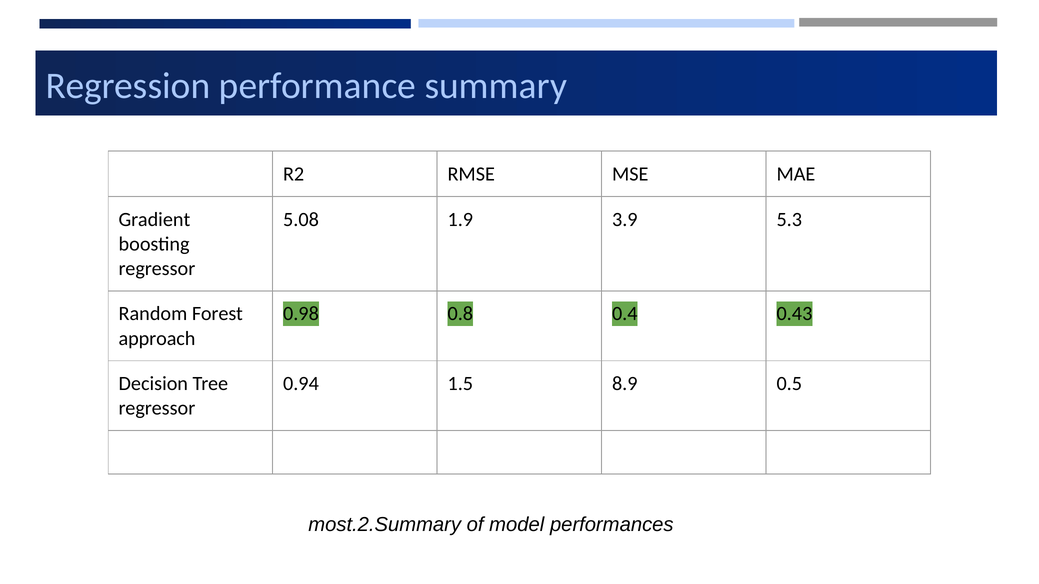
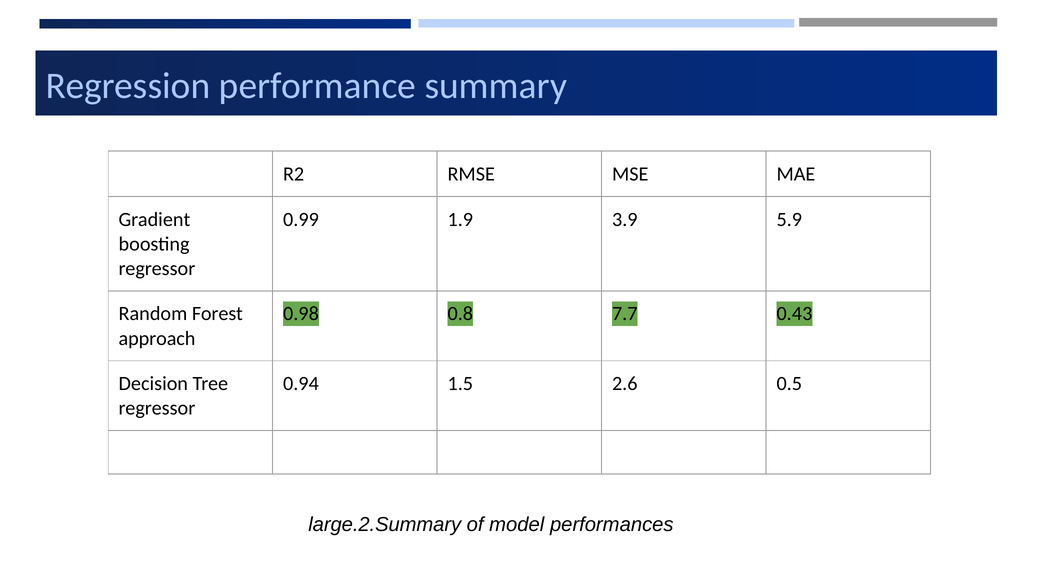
5.08: 5.08 -> 0.99 (301, 220)
5.3: 5.3 -> 5.9 (789, 220)
0.4: 0.4 -> 7.7 (625, 314)
8.9: 8.9 -> 2.6 (625, 384)
most.2.Summary: most.2.Summary -> large.2.Summary (385, 525)
